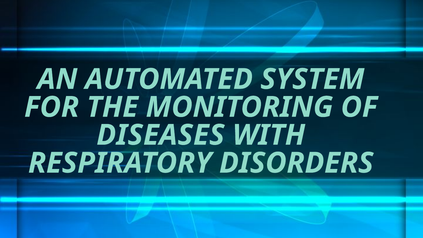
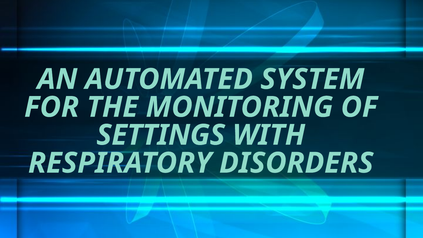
DISEASES: DISEASES -> SETTINGS (161, 135)
